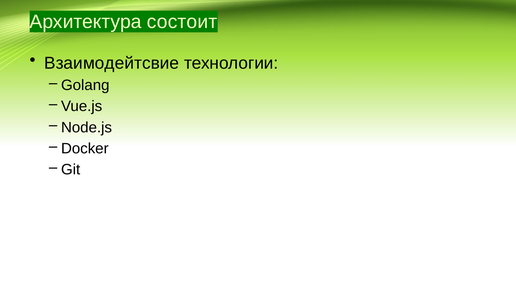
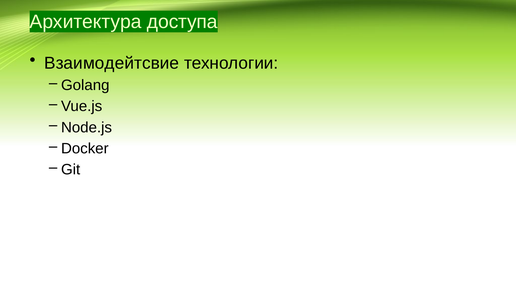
состоит: состоит -> доступа (182, 22)
